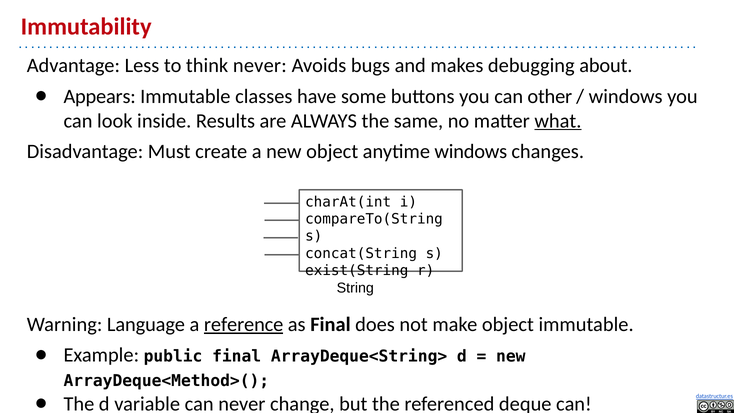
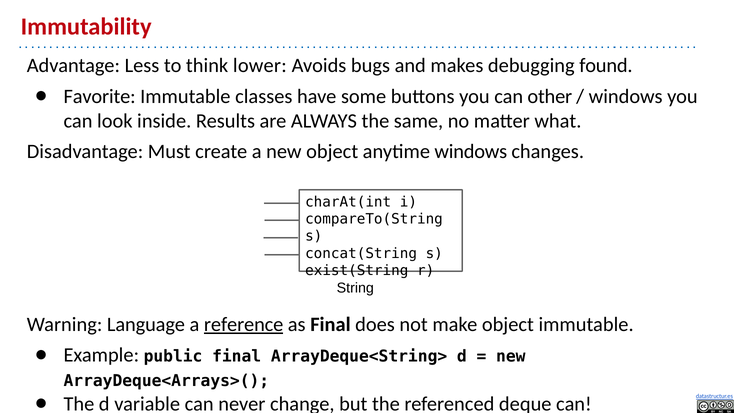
think never: never -> lower (260, 66)
about: about -> found (606, 66)
Appears: Appears -> Favorite (100, 96)
what underline: present -> none (558, 121)
ArrayDeque<Method>(: ArrayDeque<Method>( -> ArrayDeque<Arrays>( (166, 381)
